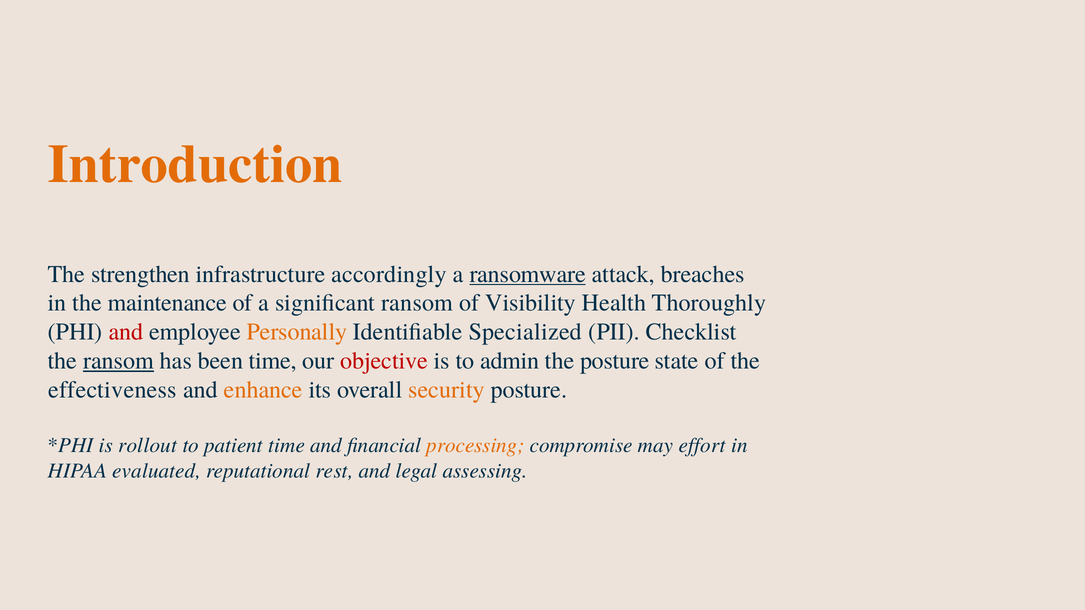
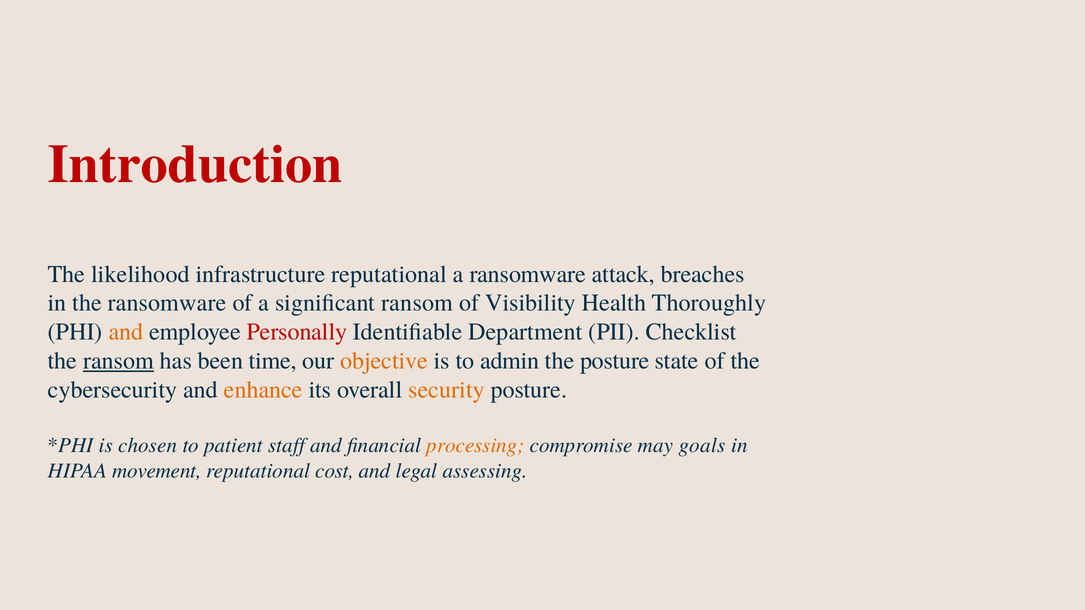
Introduction colour: orange -> red (195, 164)
strengthen: strengthen -> likelihood (140, 274)
infrastructure accordingly: accordingly -> reputational (389, 274)
ransomware underline: present -> none (528, 274)
the maintenance: maintenance -> ransomware (167, 303)
and colour: red -> orange (126, 332)
Personally colour: orange -> red (297, 332)
Specialized: Specialized -> Department (525, 332)
objective colour: red -> orange (384, 361)
effectiveness: effectiveness -> cybersecurity (113, 390)
rollout: rollout -> chosen (148, 446)
patient time: time -> staff (287, 446)
effort: effort -> goals (702, 446)
evaluated: evaluated -> movement (157, 471)
rest: rest -> cost (335, 471)
